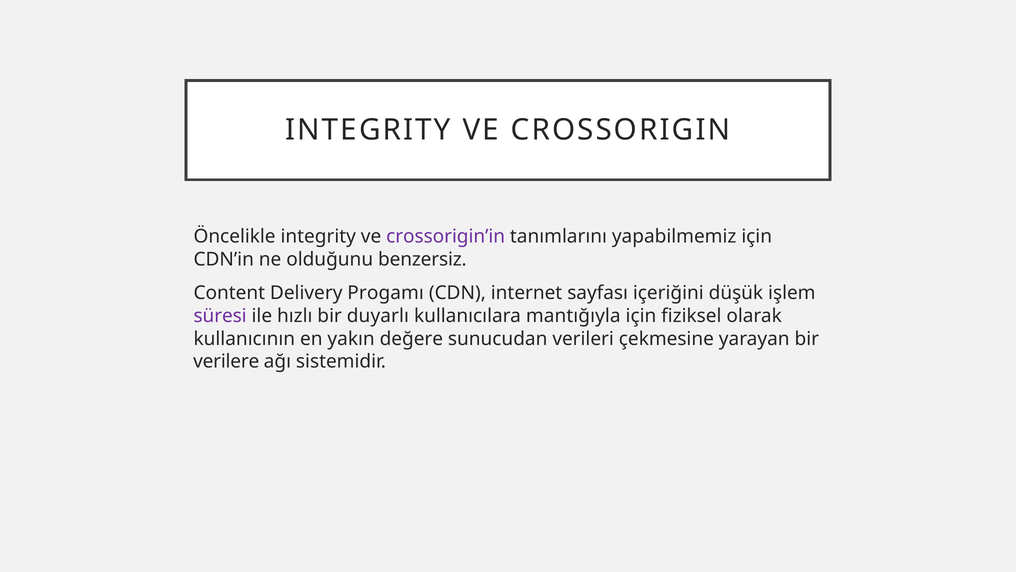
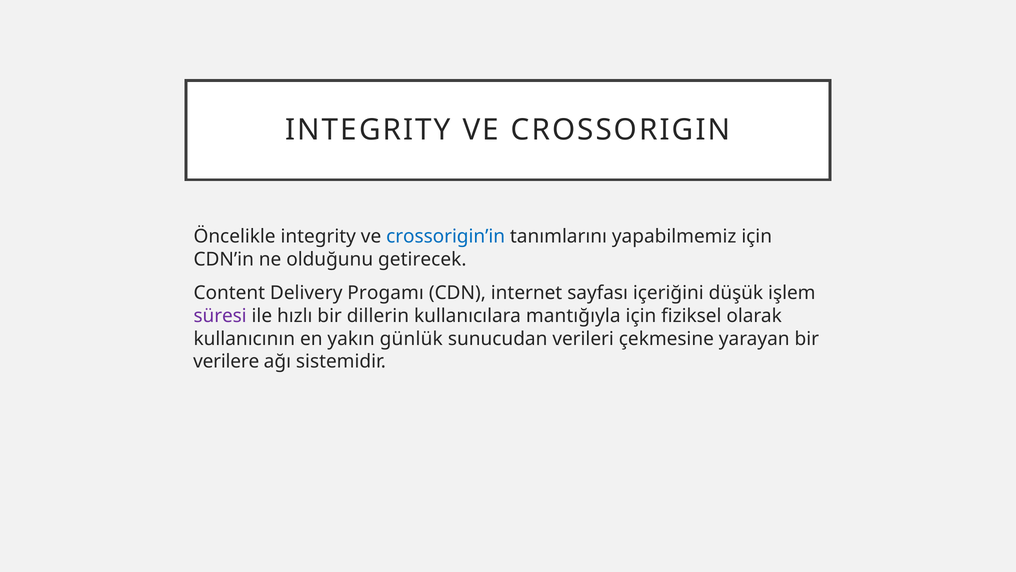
crossorigin’in colour: purple -> blue (446, 236)
benzersiz: benzersiz -> getirecek (422, 259)
duyarlı: duyarlı -> dillerin (378, 316)
değere: değere -> günlük (411, 338)
